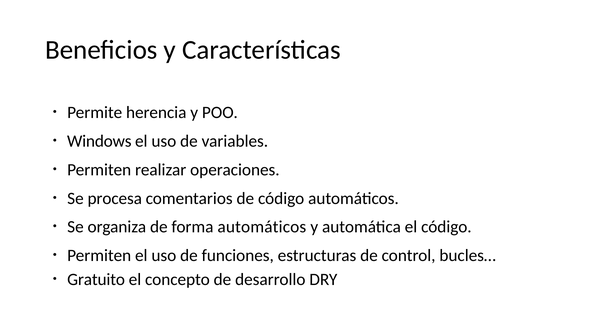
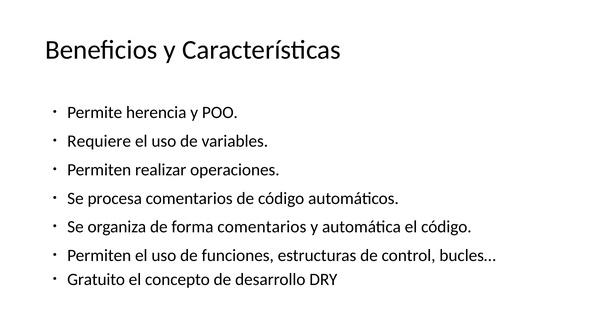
Windows: Windows -> Requiere (99, 141)
forma automáticos: automáticos -> comentarios (262, 227)
